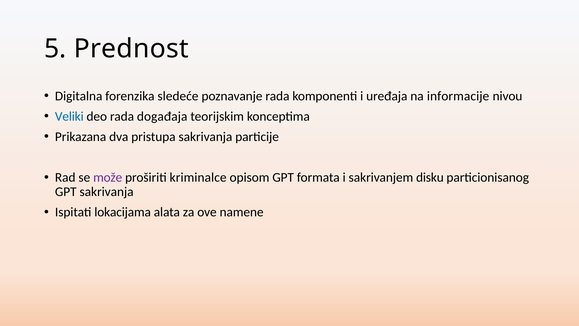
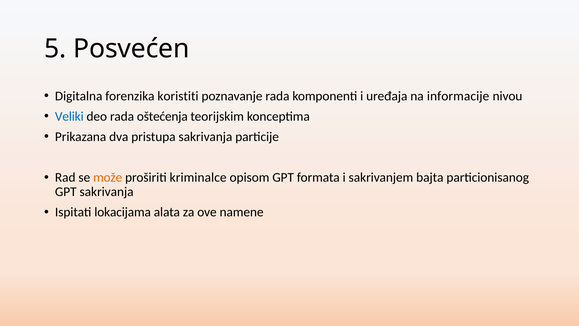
Prednost: Prednost -> Posvećen (131, 49)
sledeće: sledeće -> koristiti (178, 96)
događaja: događaja -> oštećenja (162, 116)
može colour: purple -> orange (108, 177)
disku: disku -> bajta (430, 177)
